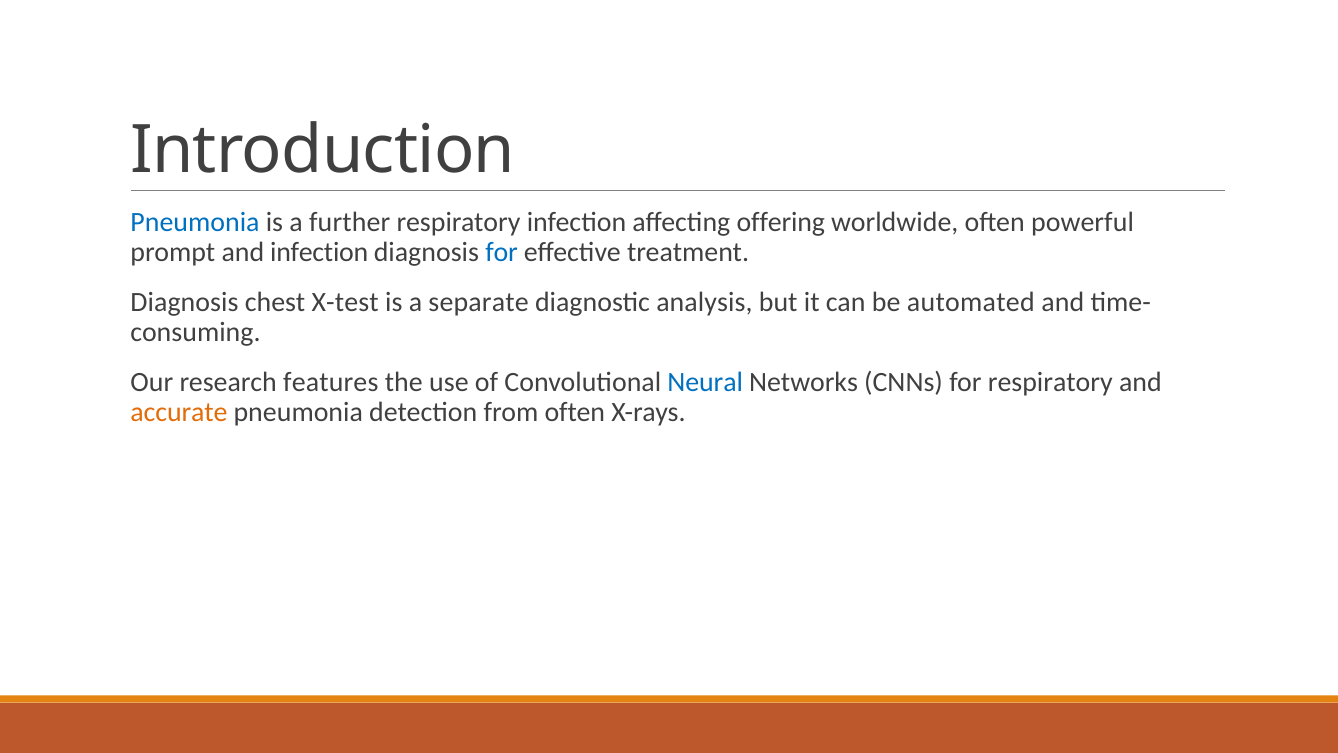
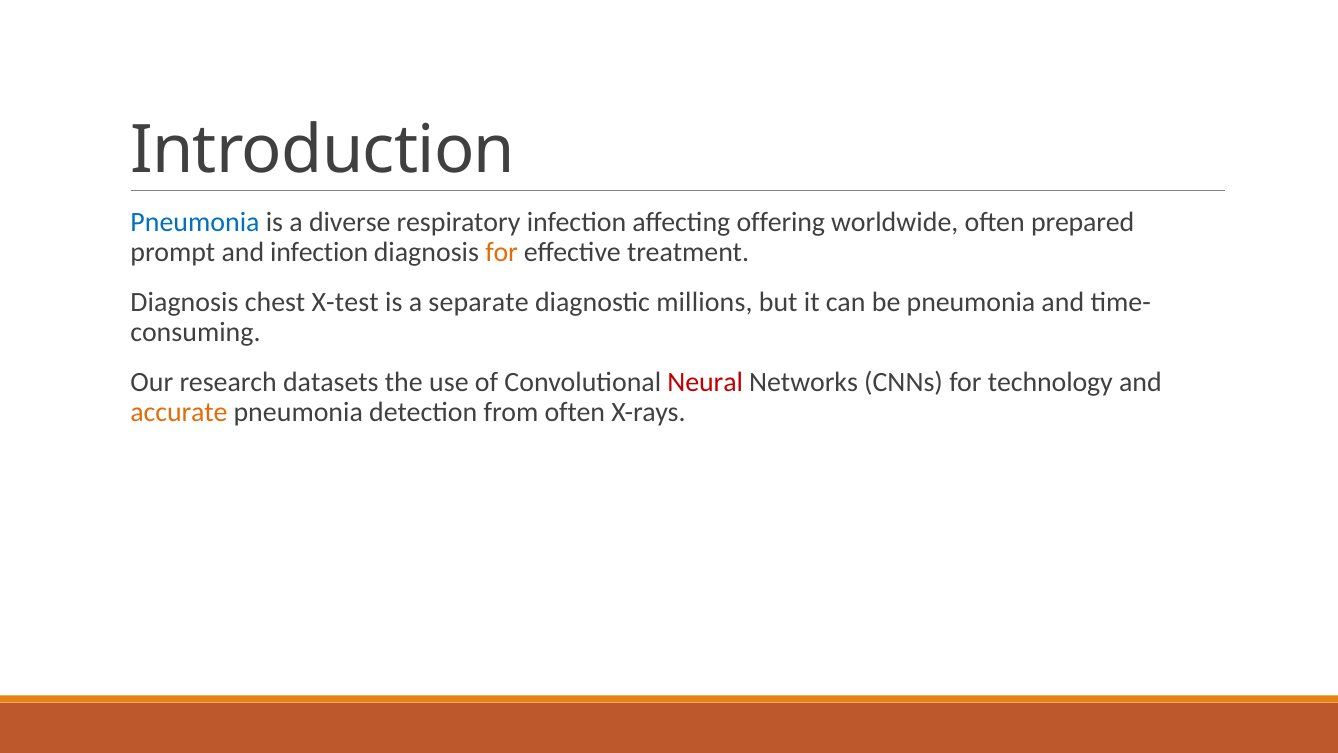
further: further -> diverse (350, 222)
powerful: powerful -> prepared (1083, 222)
for colour: blue -> orange (502, 253)
analysis: analysis -> millions (704, 302)
be automated: automated -> pneumonia (971, 302)
features: features -> datasets (331, 382)
Neural colour: blue -> red (705, 382)
for respiratory: respiratory -> technology (1050, 382)
